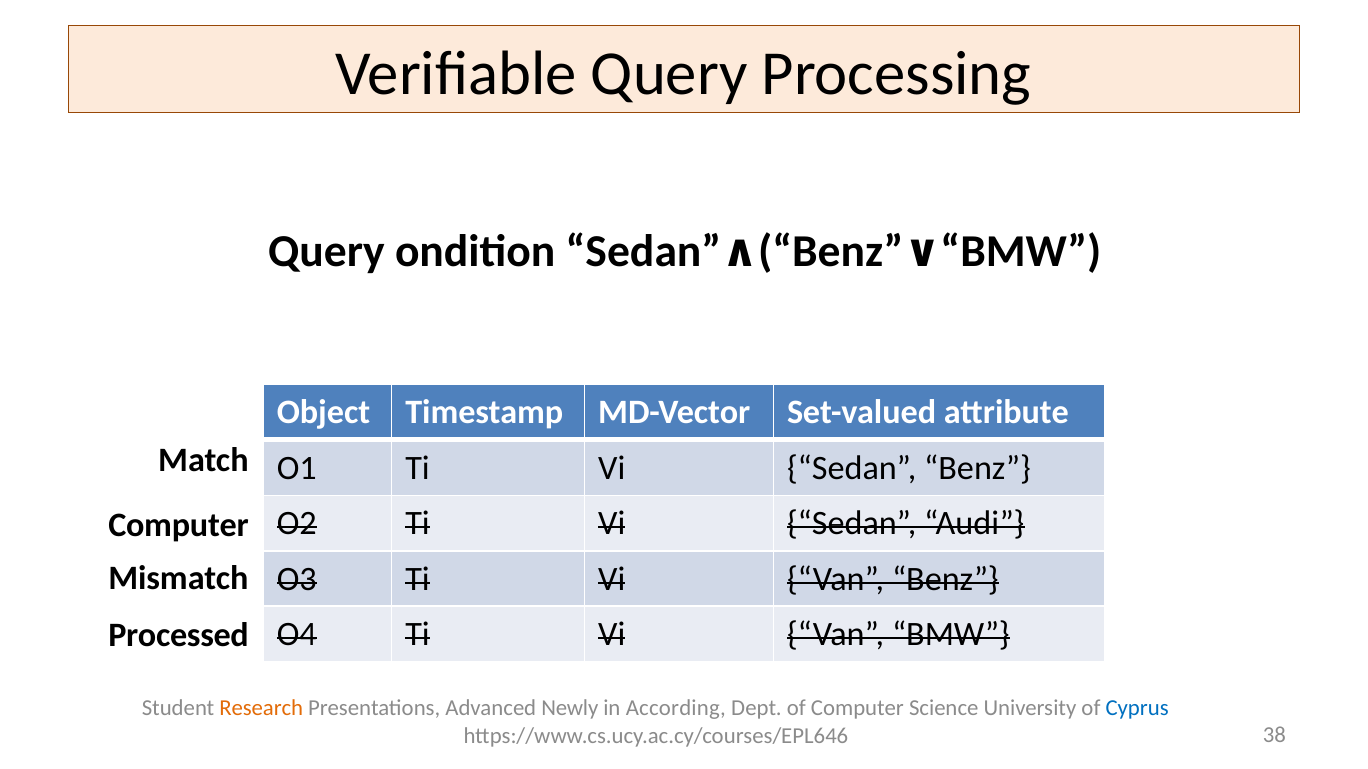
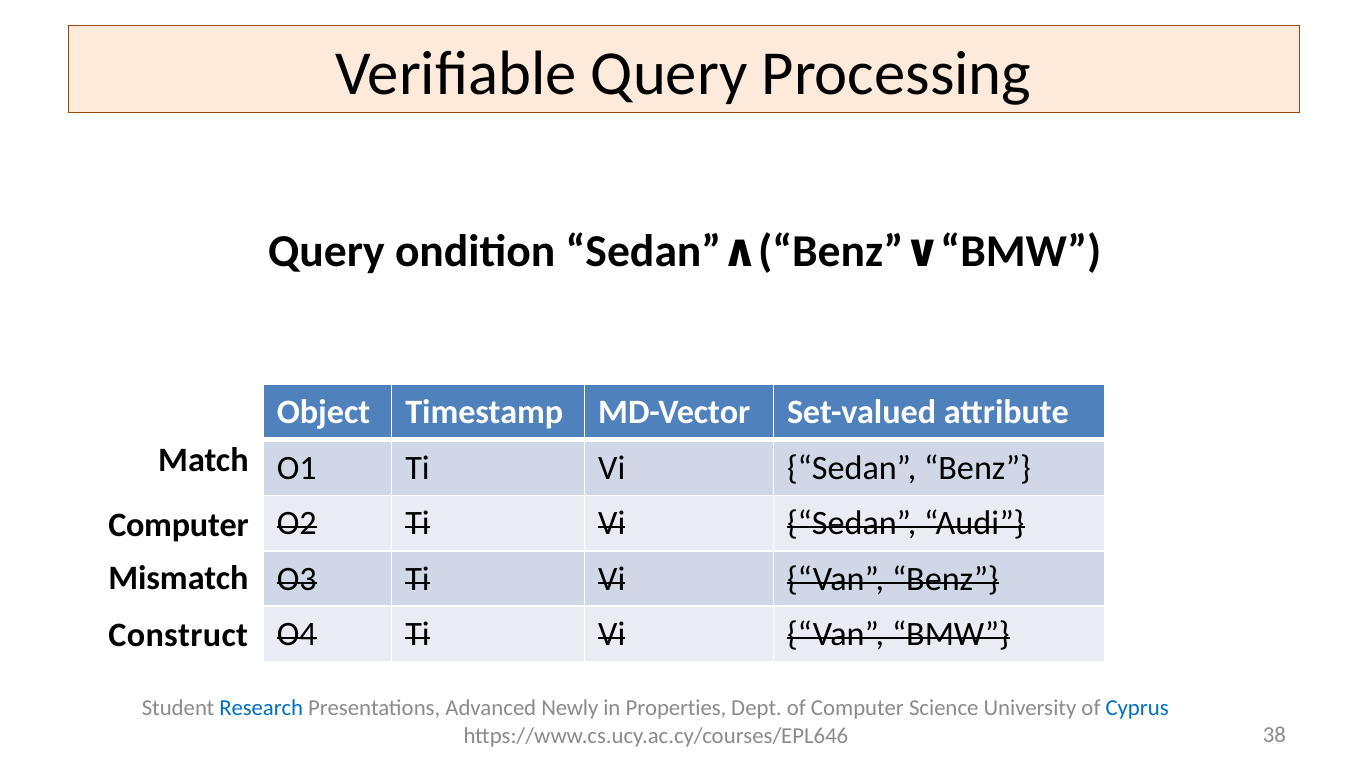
Processed: Processed -> Construct (178, 635)
Research colour: orange -> blue (261, 709)
According: According -> Properties (676, 709)
